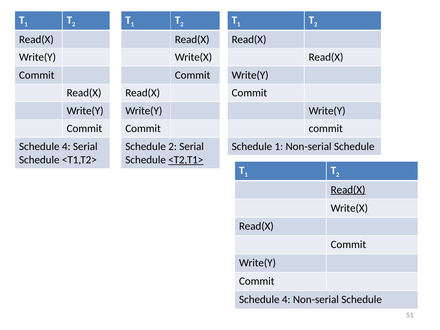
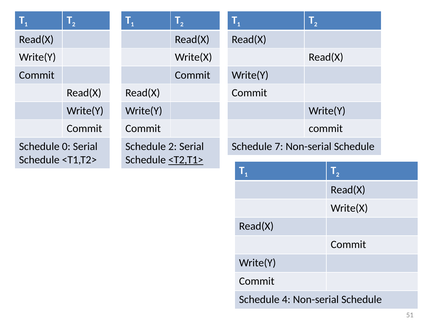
4: 4 -> 0 (66, 146)
Schedule 1: 1 -> 7 (279, 146)
Read(X underline: present -> none (348, 190)
